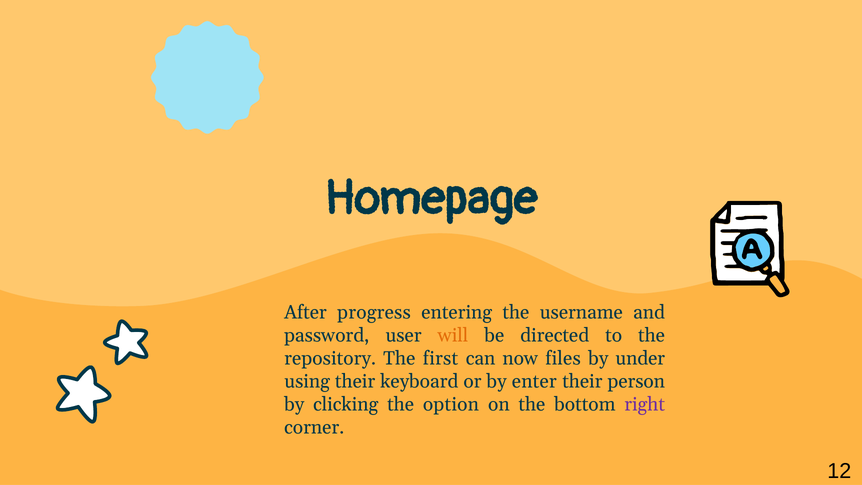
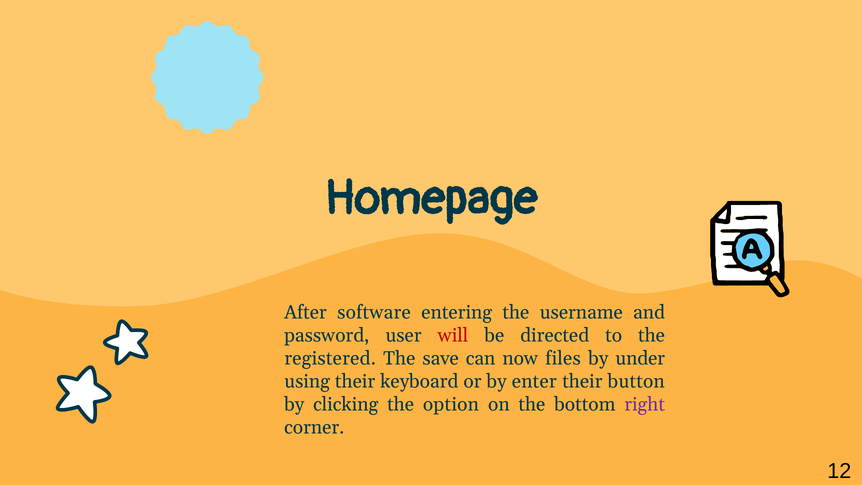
progress: progress -> software (374, 312)
will colour: orange -> red (453, 335)
repository: repository -> registered (330, 358)
first: first -> save (441, 358)
person: person -> button (636, 381)
